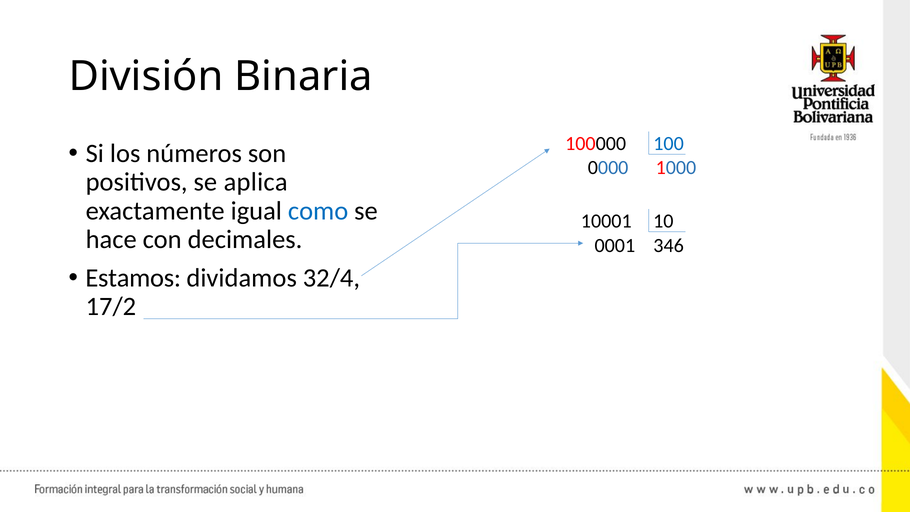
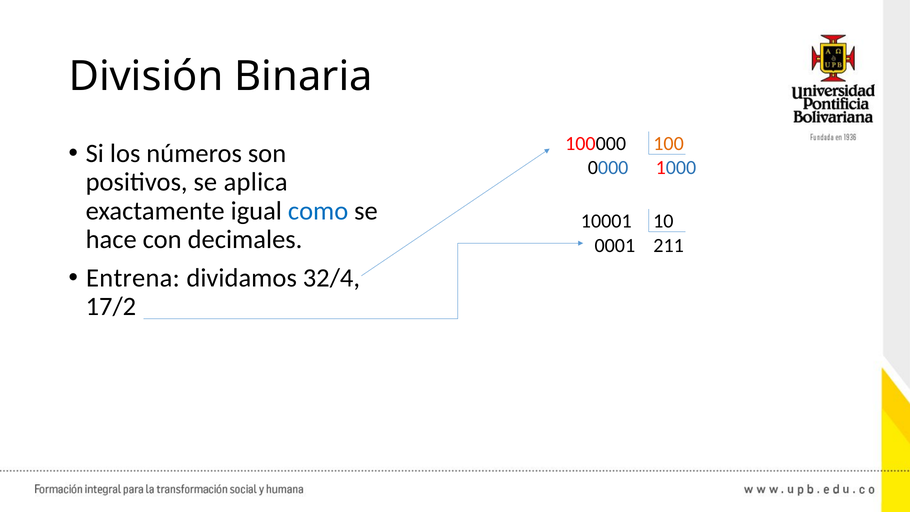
100 colour: blue -> orange (669, 144)
346: 346 -> 211 (669, 245)
Estamos: Estamos -> Entrena (133, 278)
